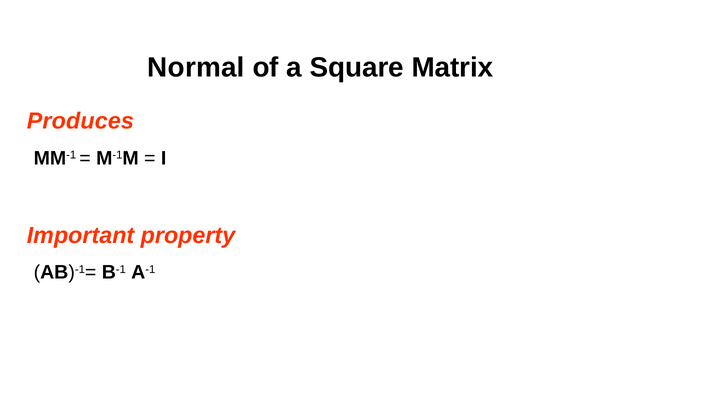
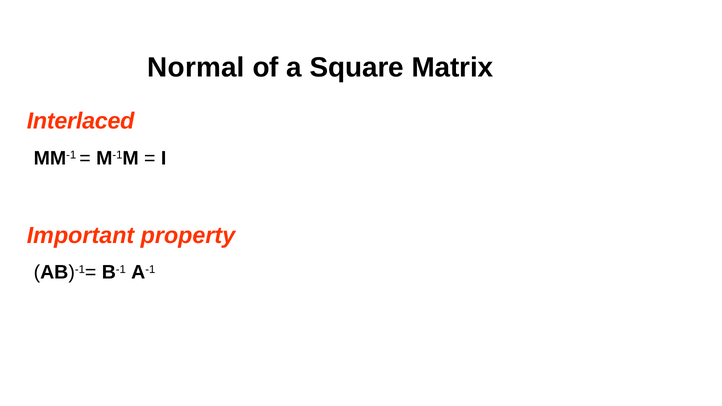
Produces: Produces -> Interlaced (81, 121)
